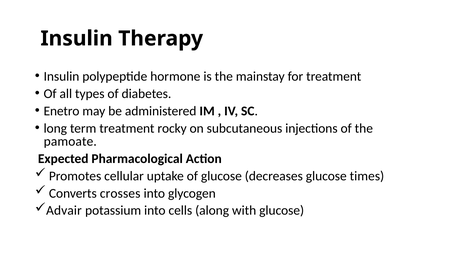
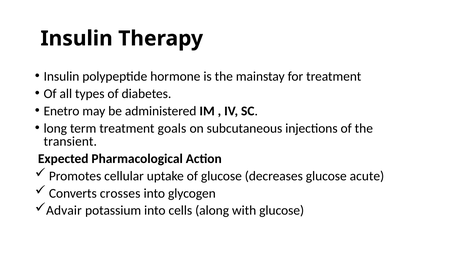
rocky: rocky -> goals (172, 128)
pamoate: pamoate -> transient (70, 141)
times: times -> acute (367, 176)
